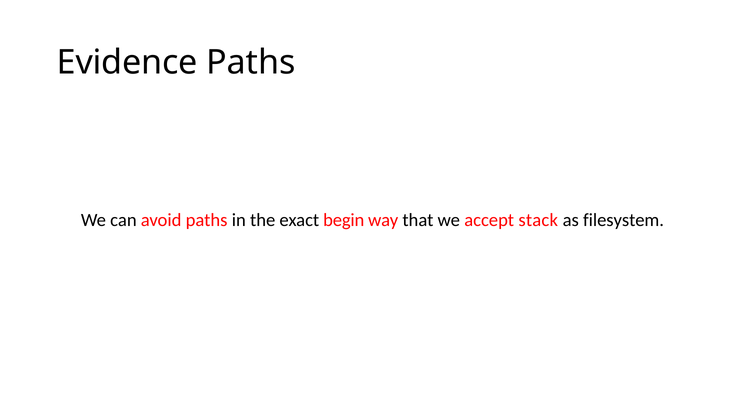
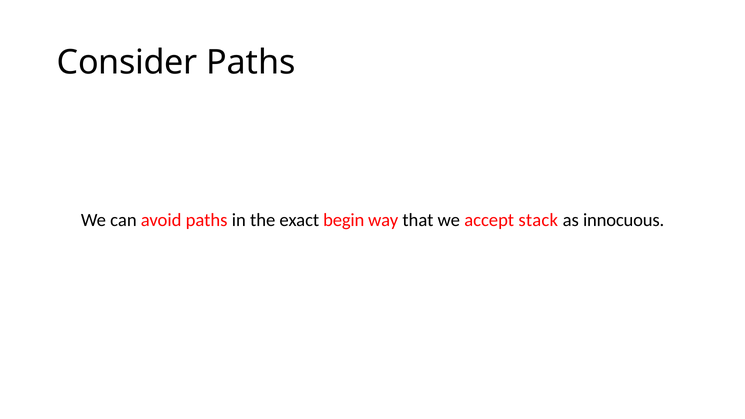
Evidence: Evidence -> Consider (127, 63)
filesystem: filesystem -> innocuous (624, 220)
